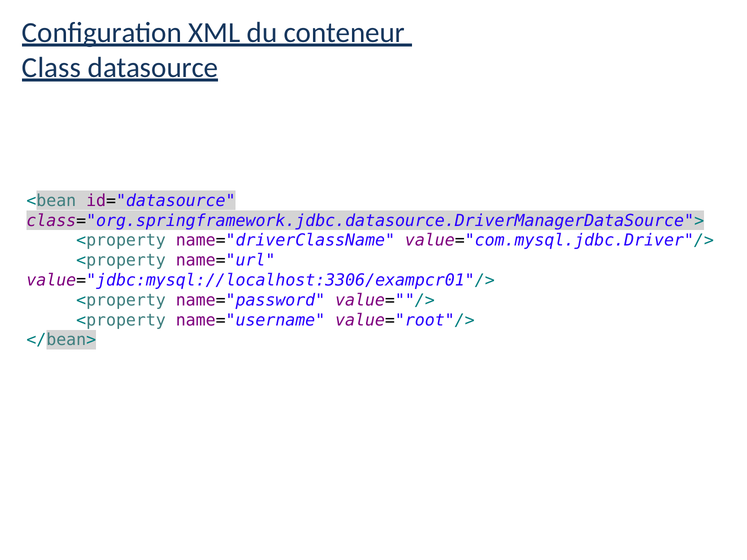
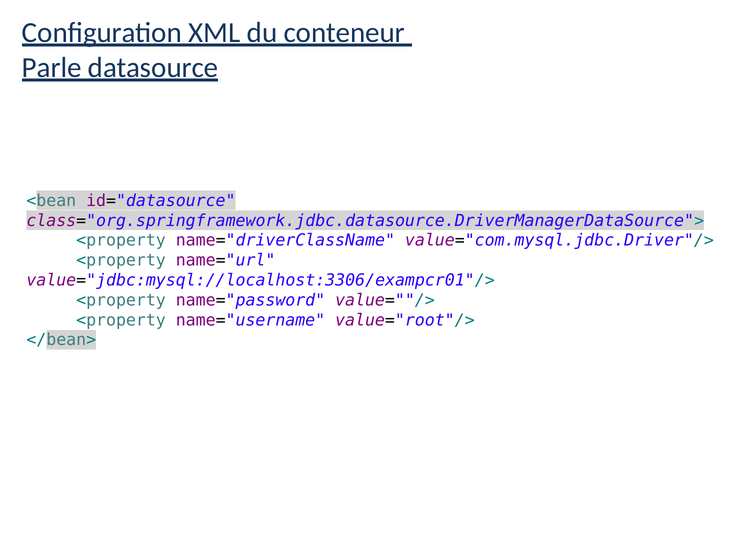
Class: Class -> Parle (52, 68)
